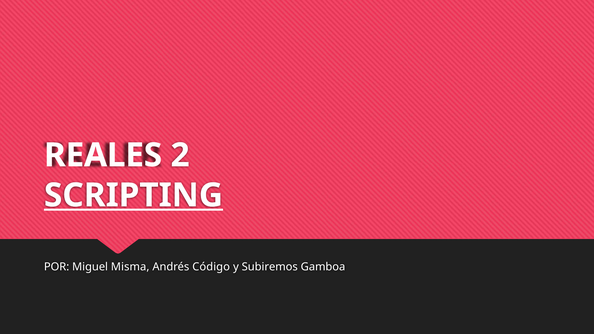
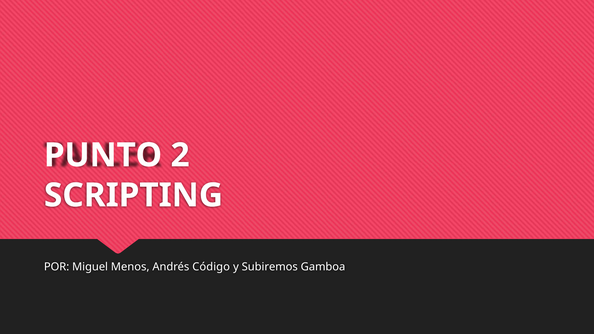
REALES: REALES -> PUNTO (103, 155)
SCRIPTING underline: present -> none (133, 195)
Misma: Misma -> Menos (130, 267)
